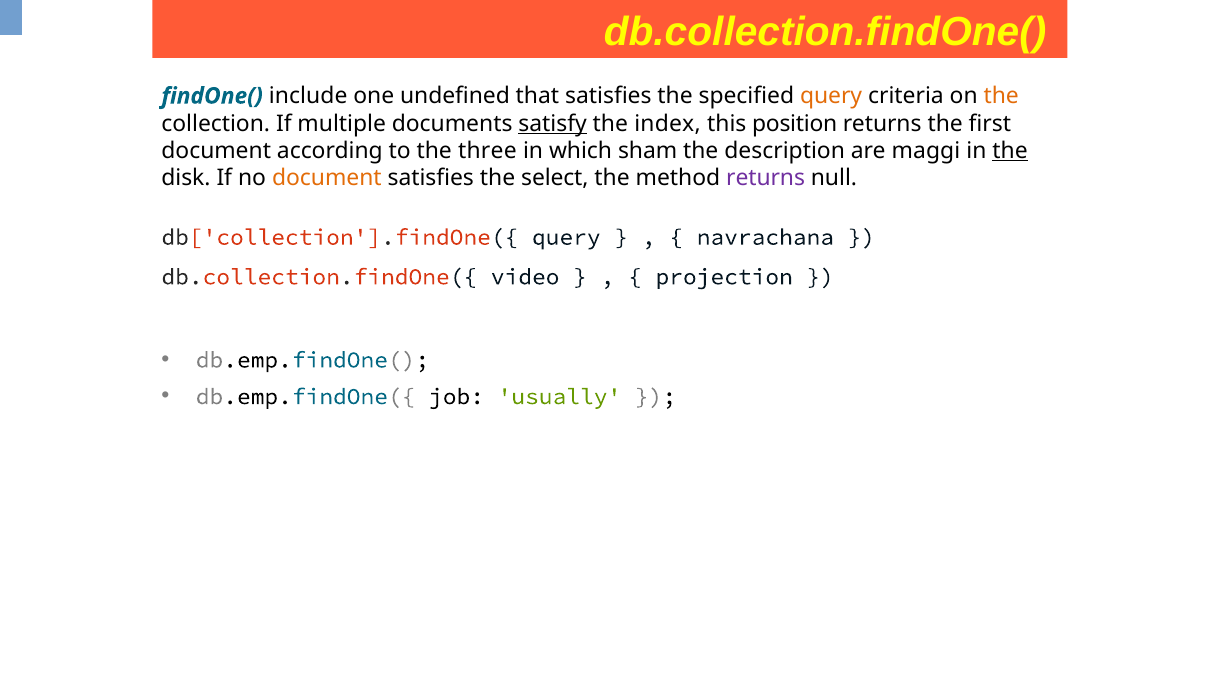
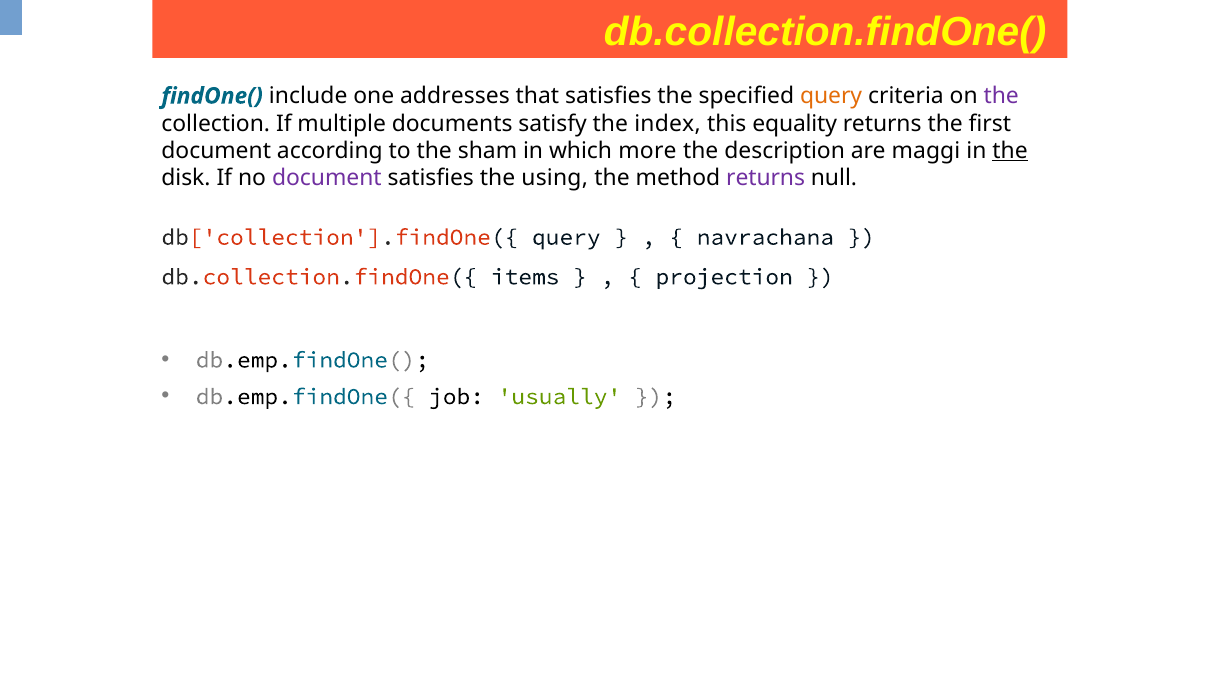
undefined: undefined -> addresses (455, 96)
the colour: orange -> purple (1001, 96)
satisfy underline: present -> none (553, 124)
position: position -> equality (795, 124)
three: three -> sham (488, 151)
sham: sham -> more (647, 151)
document colour: orange -> purple (327, 178)
select: select -> using (555, 178)
video: video -> items (525, 277)
